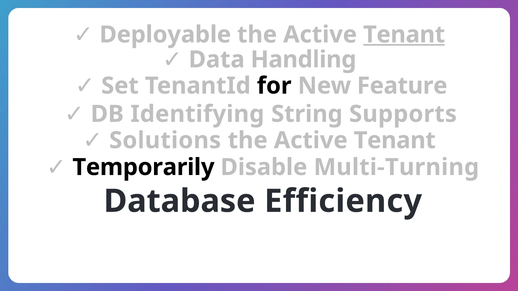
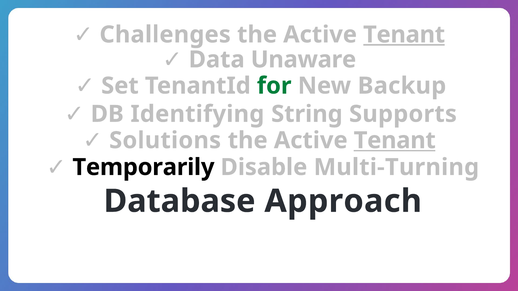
Deployable: Deployable -> Challenges (165, 35)
Handling: Handling -> Unaware (303, 60)
for colour: black -> green (274, 86)
Feature: Feature -> Backup (402, 86)
Tenant underline: none -> present (395, 141)
Efficiency: Efficiency -> Approach (343, 201)
